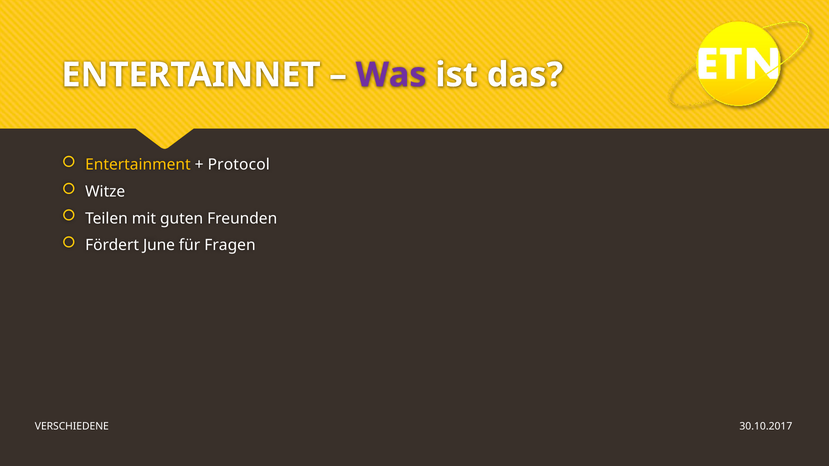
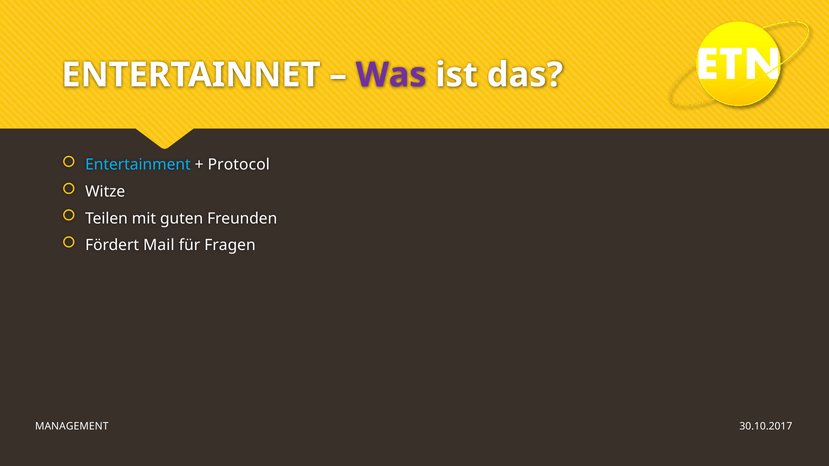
Entertainment colour: yellow -> light blue (138, 165)
June: June -> Mail (159, 245)
VERSCHIEDENE: VERSCHIEDENE -> MANAGEMENT (72, 427)
